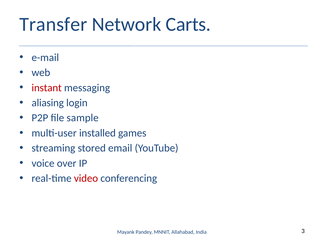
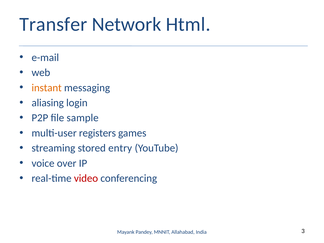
Carts: Carts -> Html (188, 24)
instant colour: red -> orange (47, 88)
installed: installed -> registers (97, 133)
email: email -> entry (120, 148)
